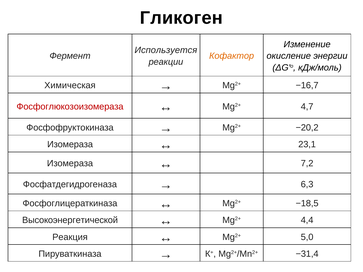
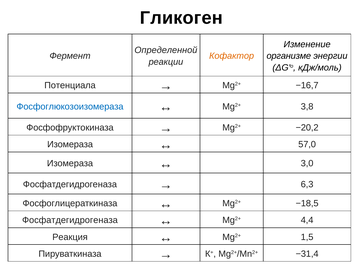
Используется: Используется -> Определенной (166, 50)
окисление: окисление -> организме (289, 56)
Химическая: Химическая -> Потенциала (70, 86)
Фосфоглюкозоизомераза colour: red -> blue (70, 107)
4,7: 4,7 -> 3,8 (307, 107)
23,1: 23,1 -> 57,0 (307, 145)
7,2: 7,2 -> 3,0 (307, 164)
Высокоэнергетической: Высокоэнергетической -> Фосфатдегидрогеназа (70, 220)
5,0: 5,0 -> 1,5 (307, 237)
